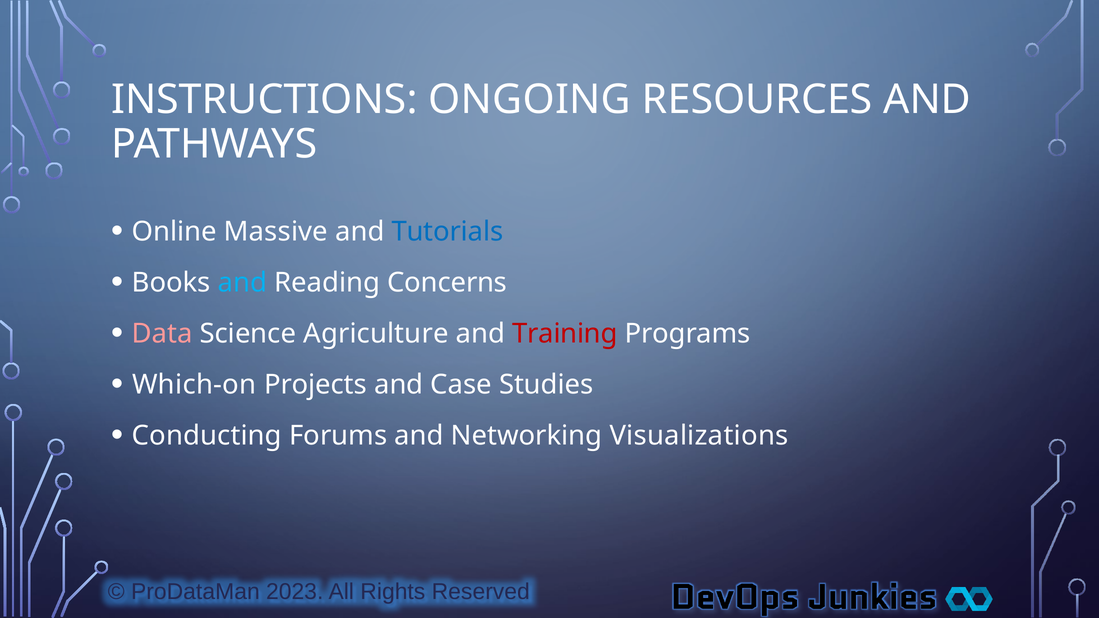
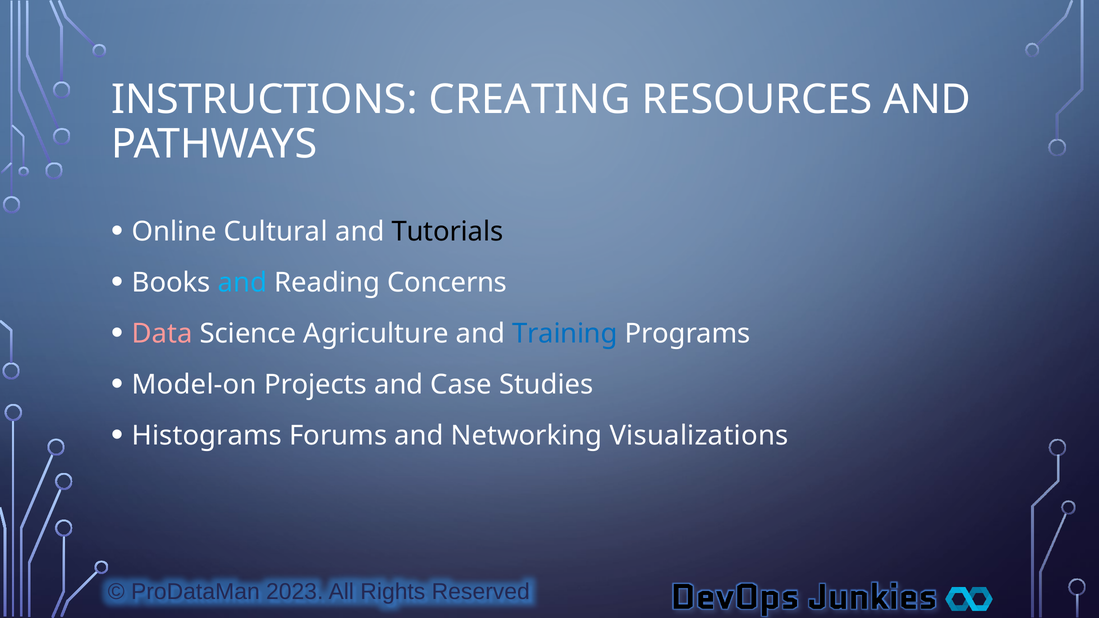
ONGOING: ONGOING -> CREATING (530, 100)
Massive: Massive -> Cultural (276, 232)
Tutorials colour: blue -> black (447, 232)
Training colour: red -> blue (565, 334)
Which-on: Which-on -> Model-on (194, 385)
Conducting: Conducting -> Histograms (207, 436)
